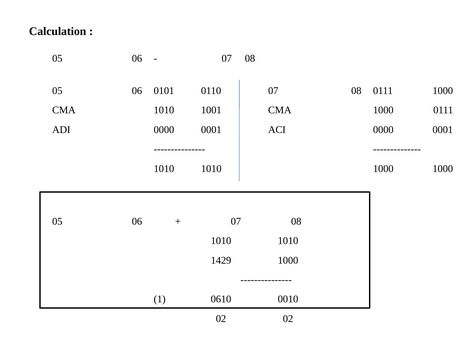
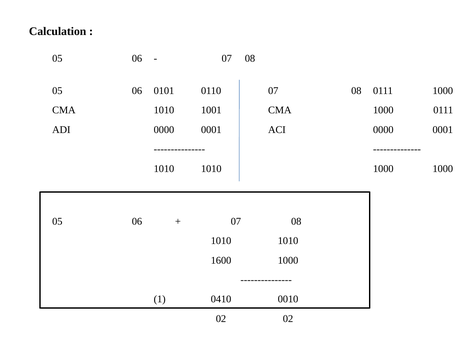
1429: 1429 -> 1600 (221, 260)
0610: 0610 -> 0410 (221, 299)
